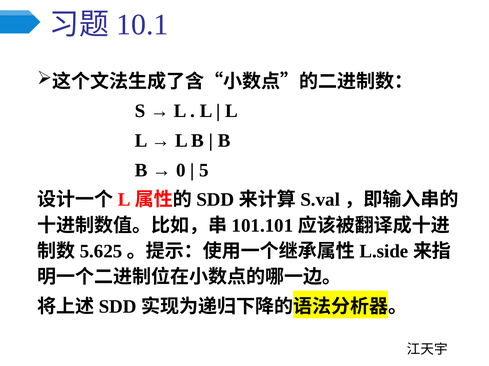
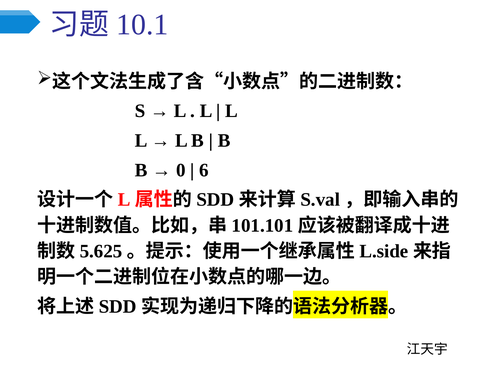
5: 5 -> 6 (204, 170)
